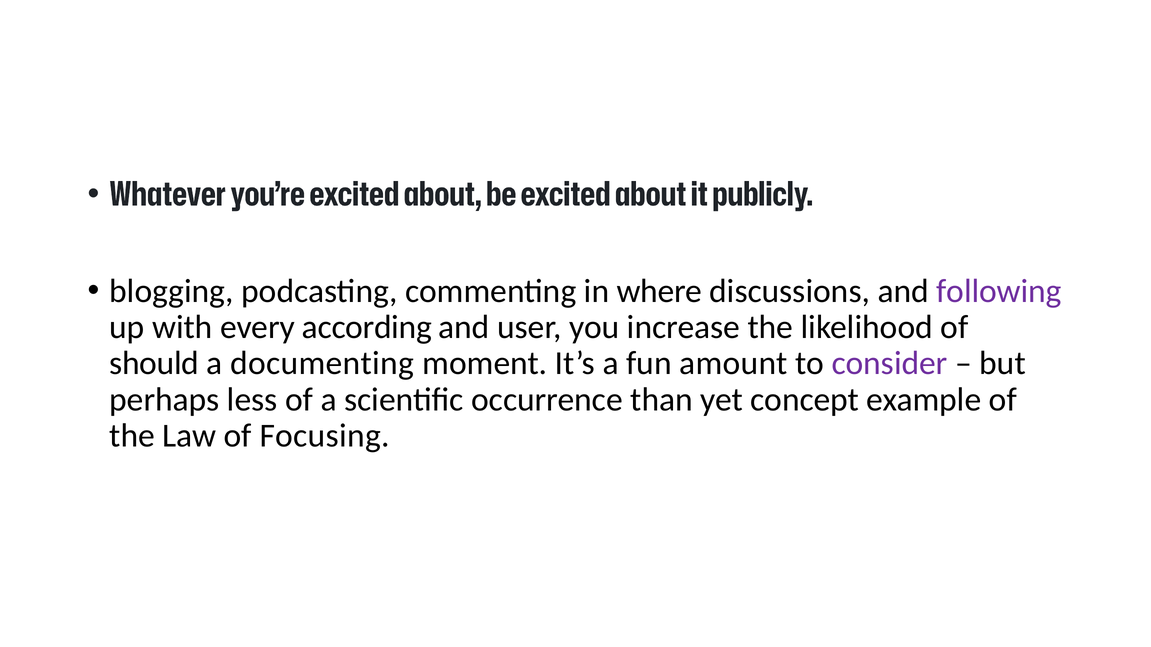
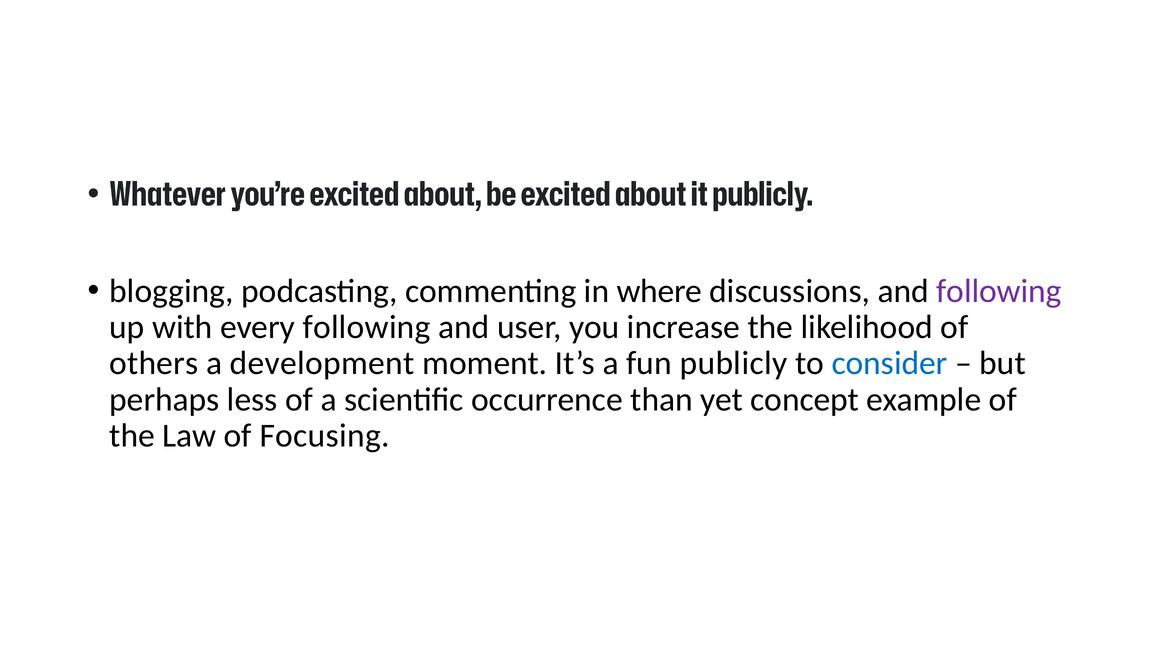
every according: according -> following (367, 327)
should: should -> others (154, 364)
documenting: documenting -> development (322, 364)
fun amount: amount -> publicly (733, 364)
consider colour: purple -> blue (890, 364)
